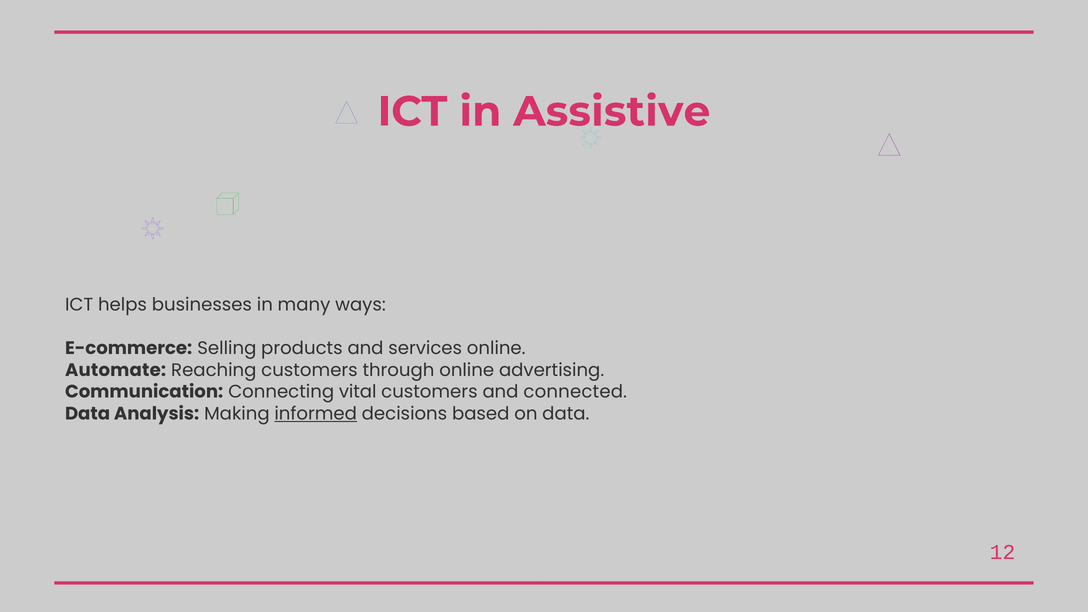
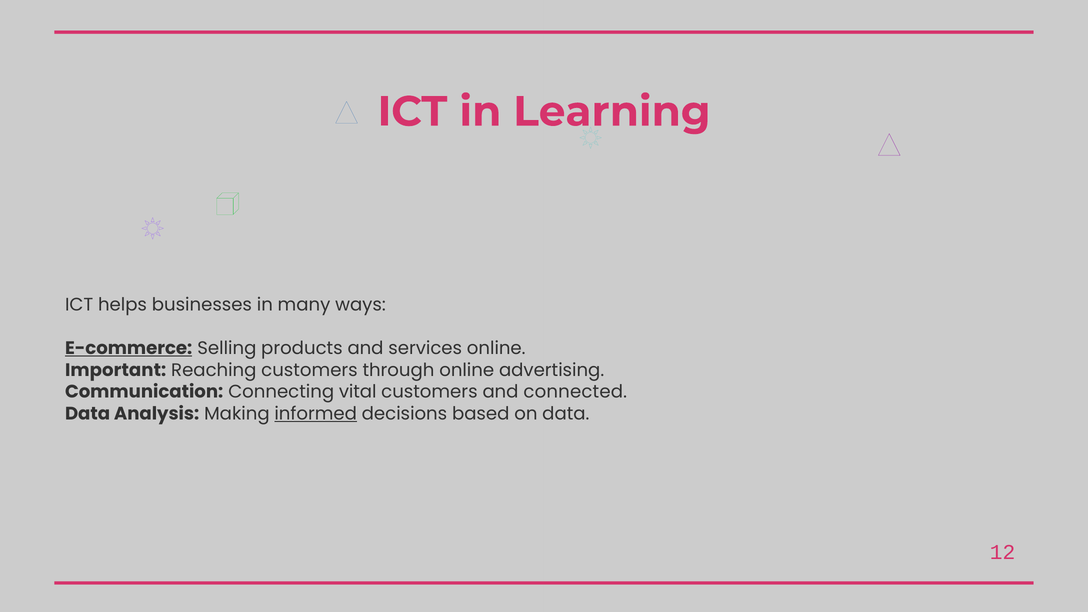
Assistive: Assistive -> Learning (612, 112)
E-commerce underline: none -> present (129, 348)
Automate: Automate -> Important (116, 370)
